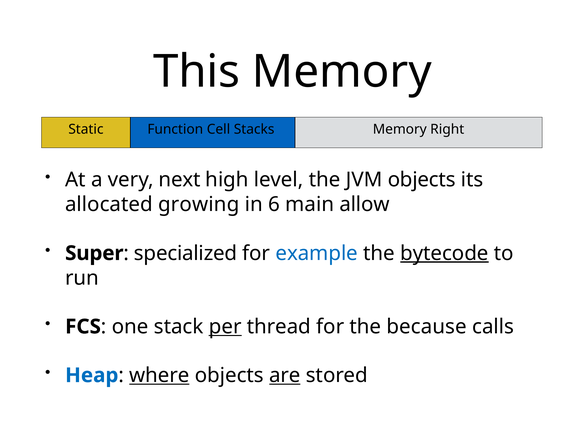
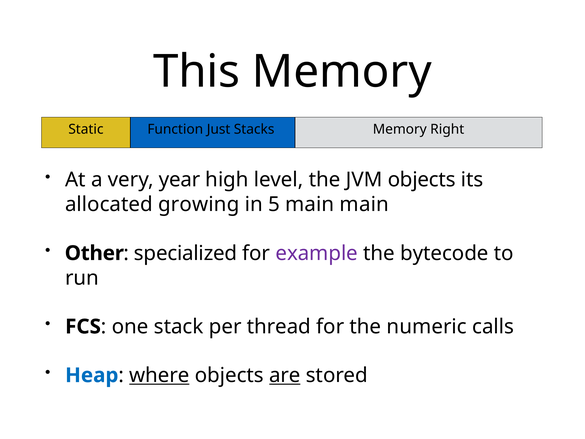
Cell: Cell -> Just (219, 129)
next: next -> year (180, 180)
6: 6 -> 5 (274, 204)
main allow: allow -> main (364, 204)
Super: Super -> Other (94, 253)
example colour: blue -> purple (317, 253)
bytecode underline: present -> none (444, 253)
per underline: present -> none (225, 326)
because: because -> numeric (427, 326)
